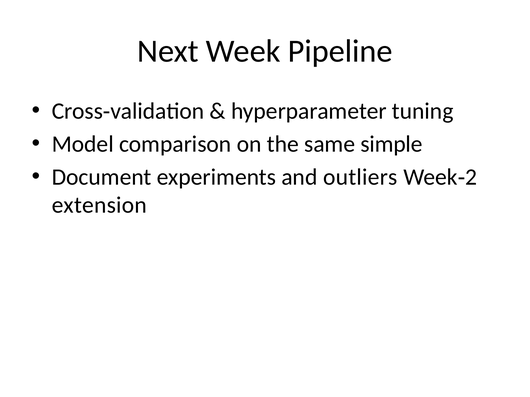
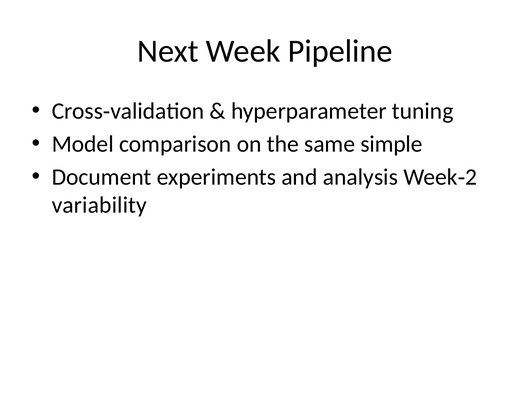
outliers: outliers -> analysis (360, 177)
extension: extension -> variability (99, 205)
